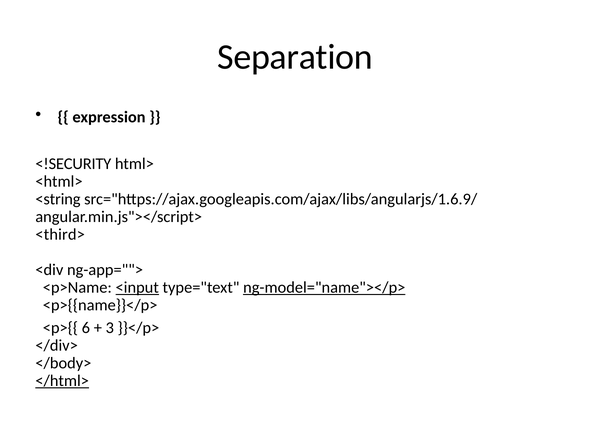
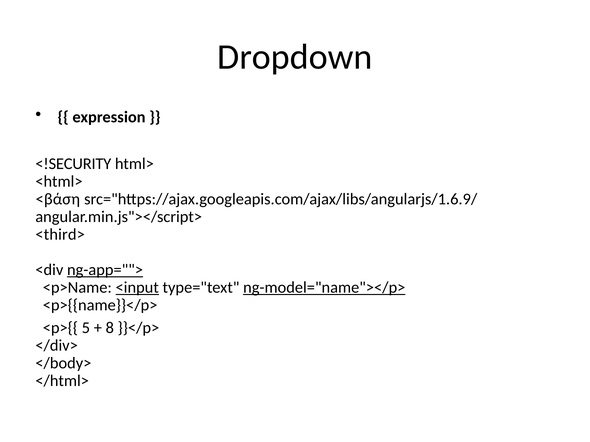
Separation: Separation -> Dropdown (295, 57)
<string: <string -> <βάση (58, 199)
ng-app=""> underline: none -> present (105, 270)
6: 6 -> 5 (86, 328)
3: 3 -> 8 (110, 328)
</html> underline: present -> none (62, 381)
